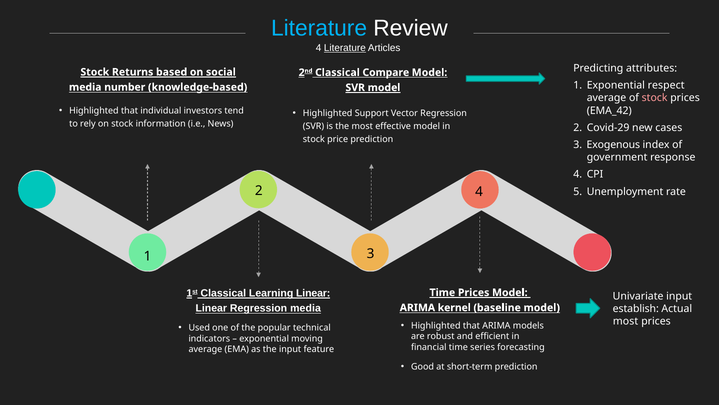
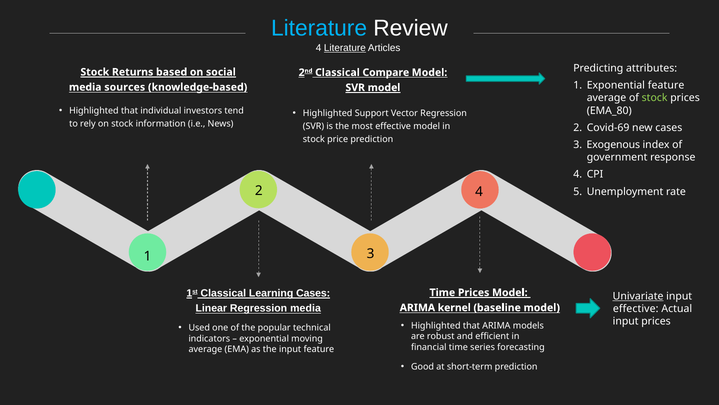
Exponential respect: respect -> feature (666, 85)
number: number -> sources (125, 87)
stock colour: pink -> light green (655, 98)
EMA_42: EMA_42 -> EMA_80 (609, 110)
Covid-29: Covid-29 -> Covid-69 (608, 127)
Learning Linear: Linear -> Cases (313, 293)
Univariate underline: none -> present (638, 296)
establish: establish -> effective (636, 308)
most: most -> input (626, 321)
